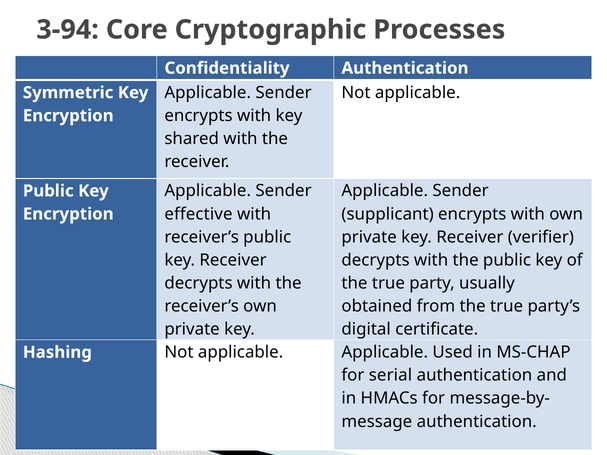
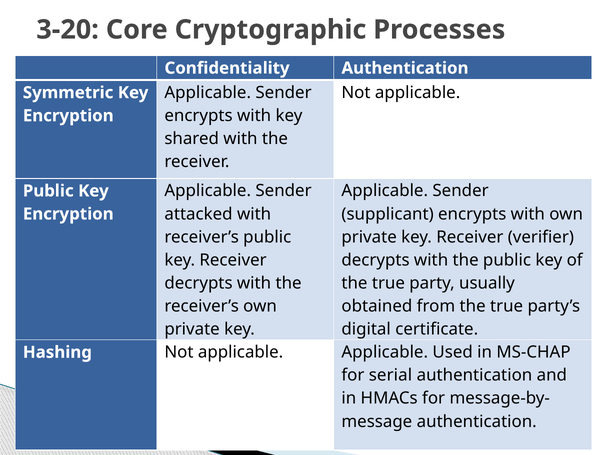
3-94: 3-94 -> 3-20 (68, 30)
effective: effective -> attacked (199, 214)
